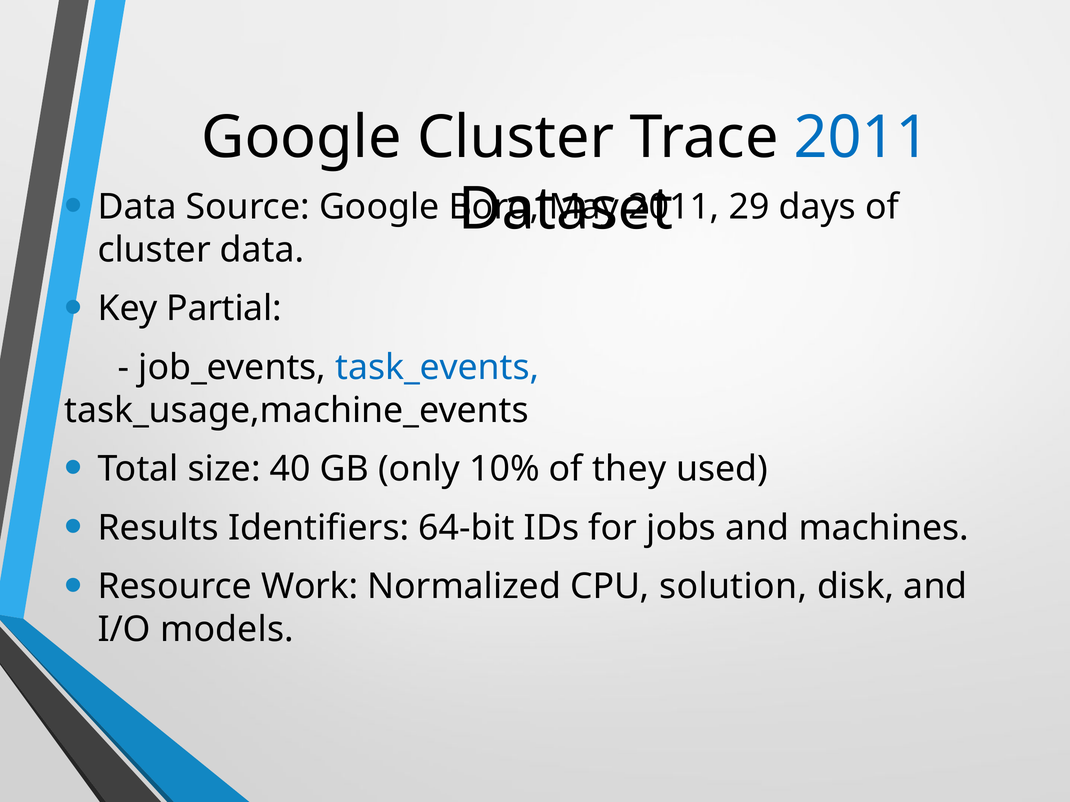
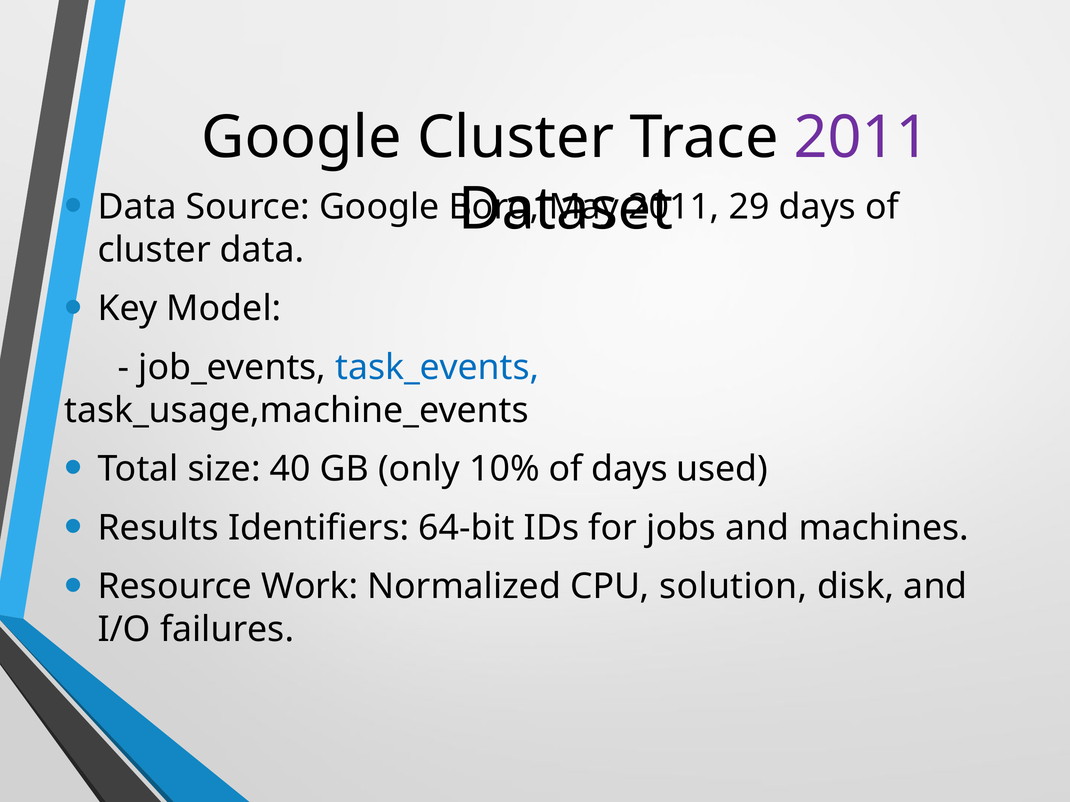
2011 colour: blue -> purple (862, 138)
Partial: Partial -> Model (224, 309)
of they: they -> days (630, 469)
models: models -> failures (227, 630)
